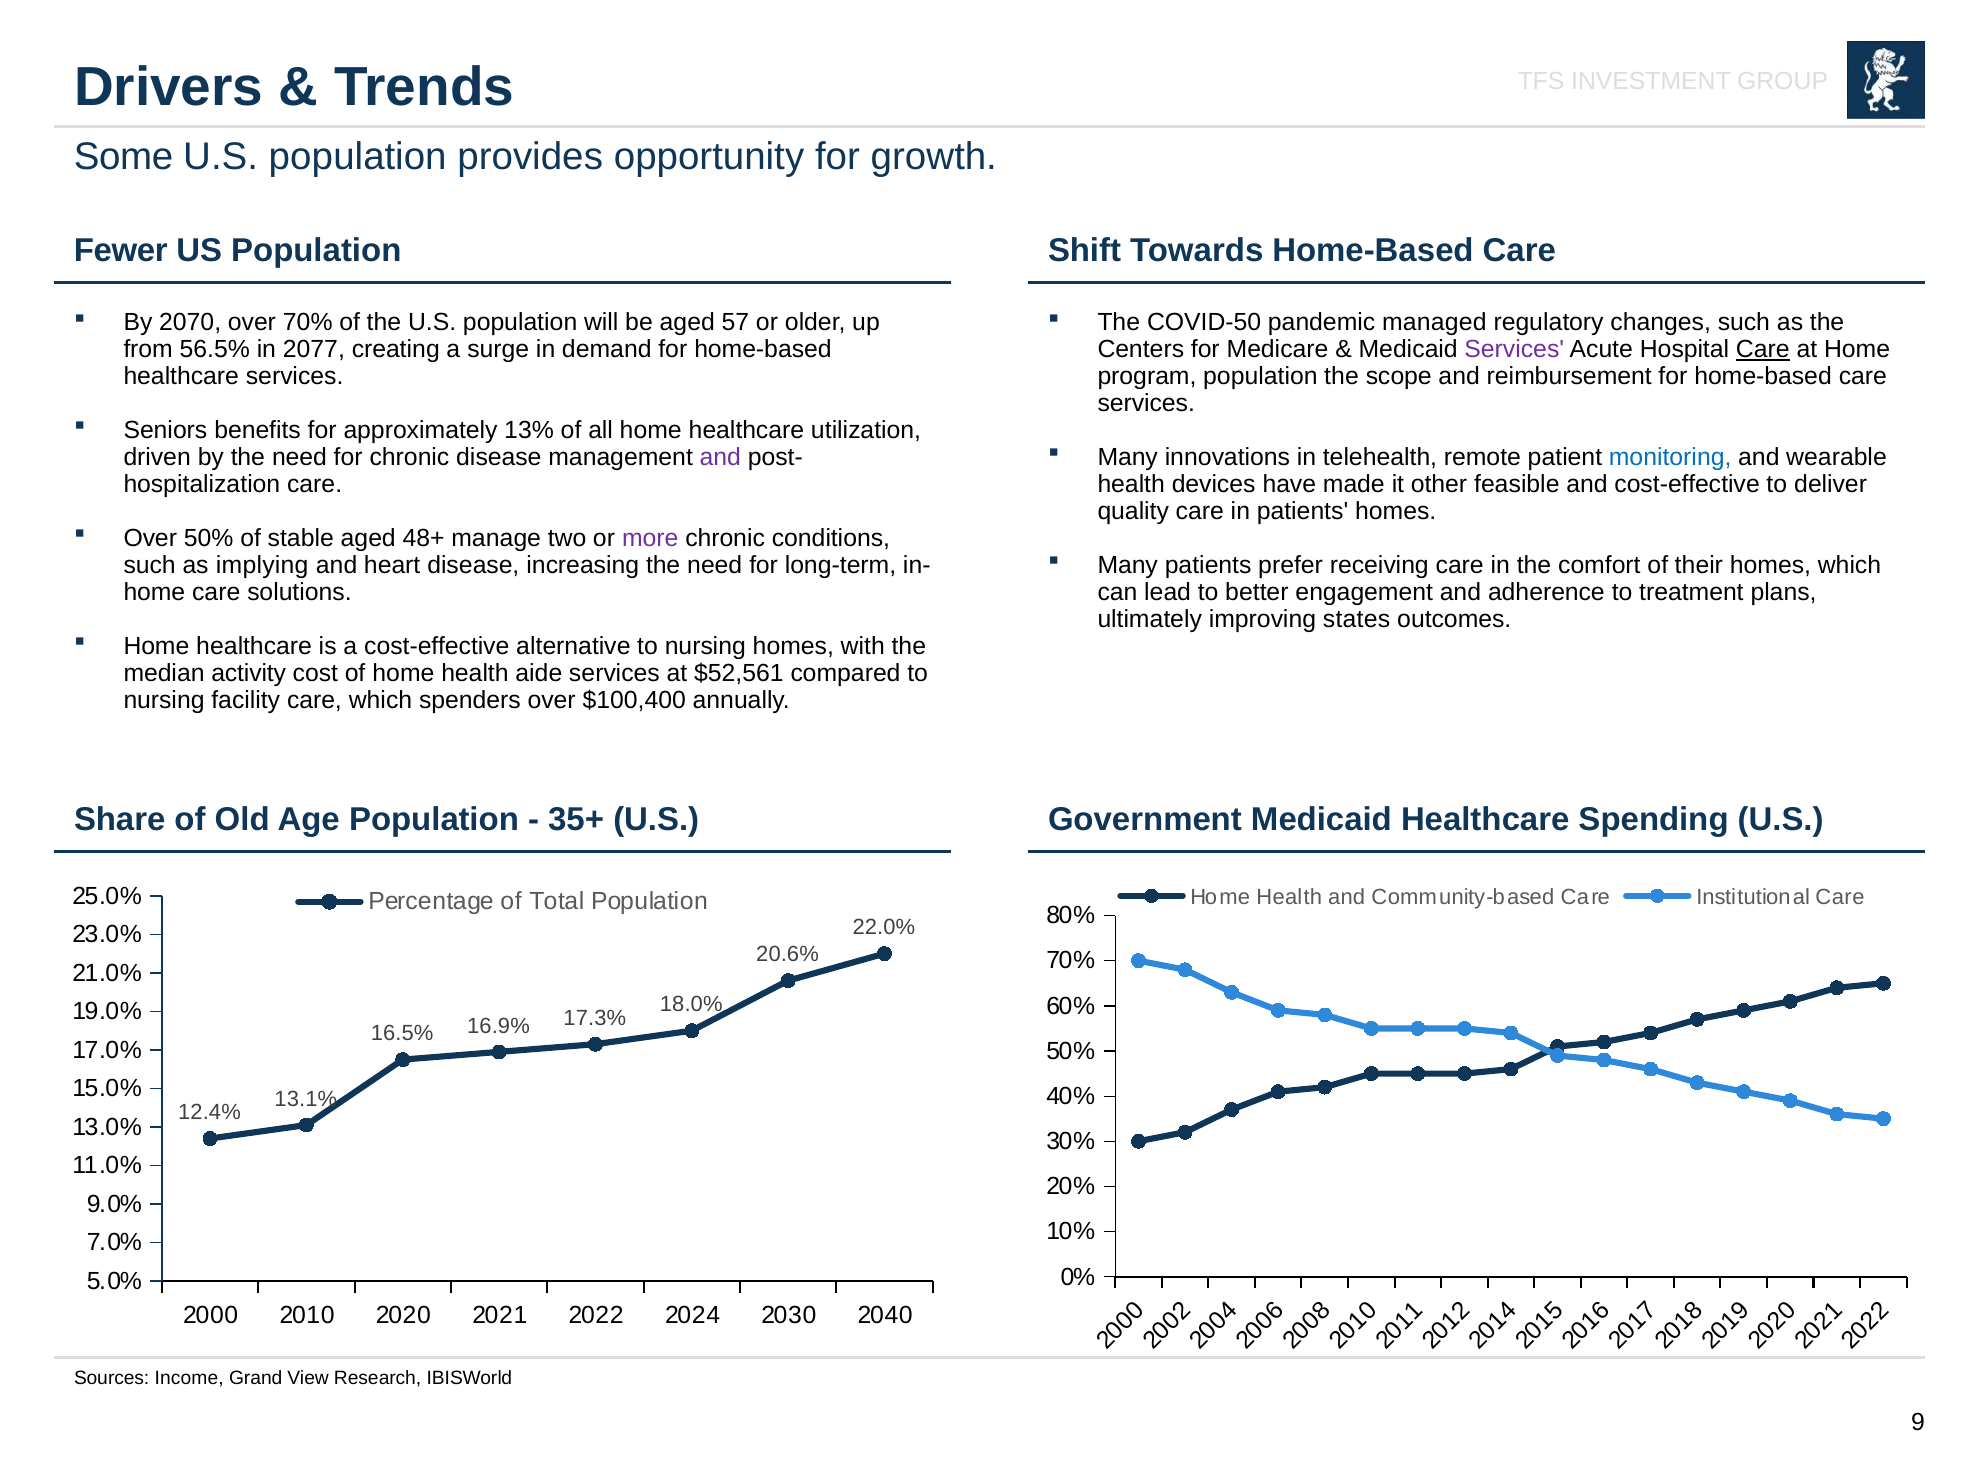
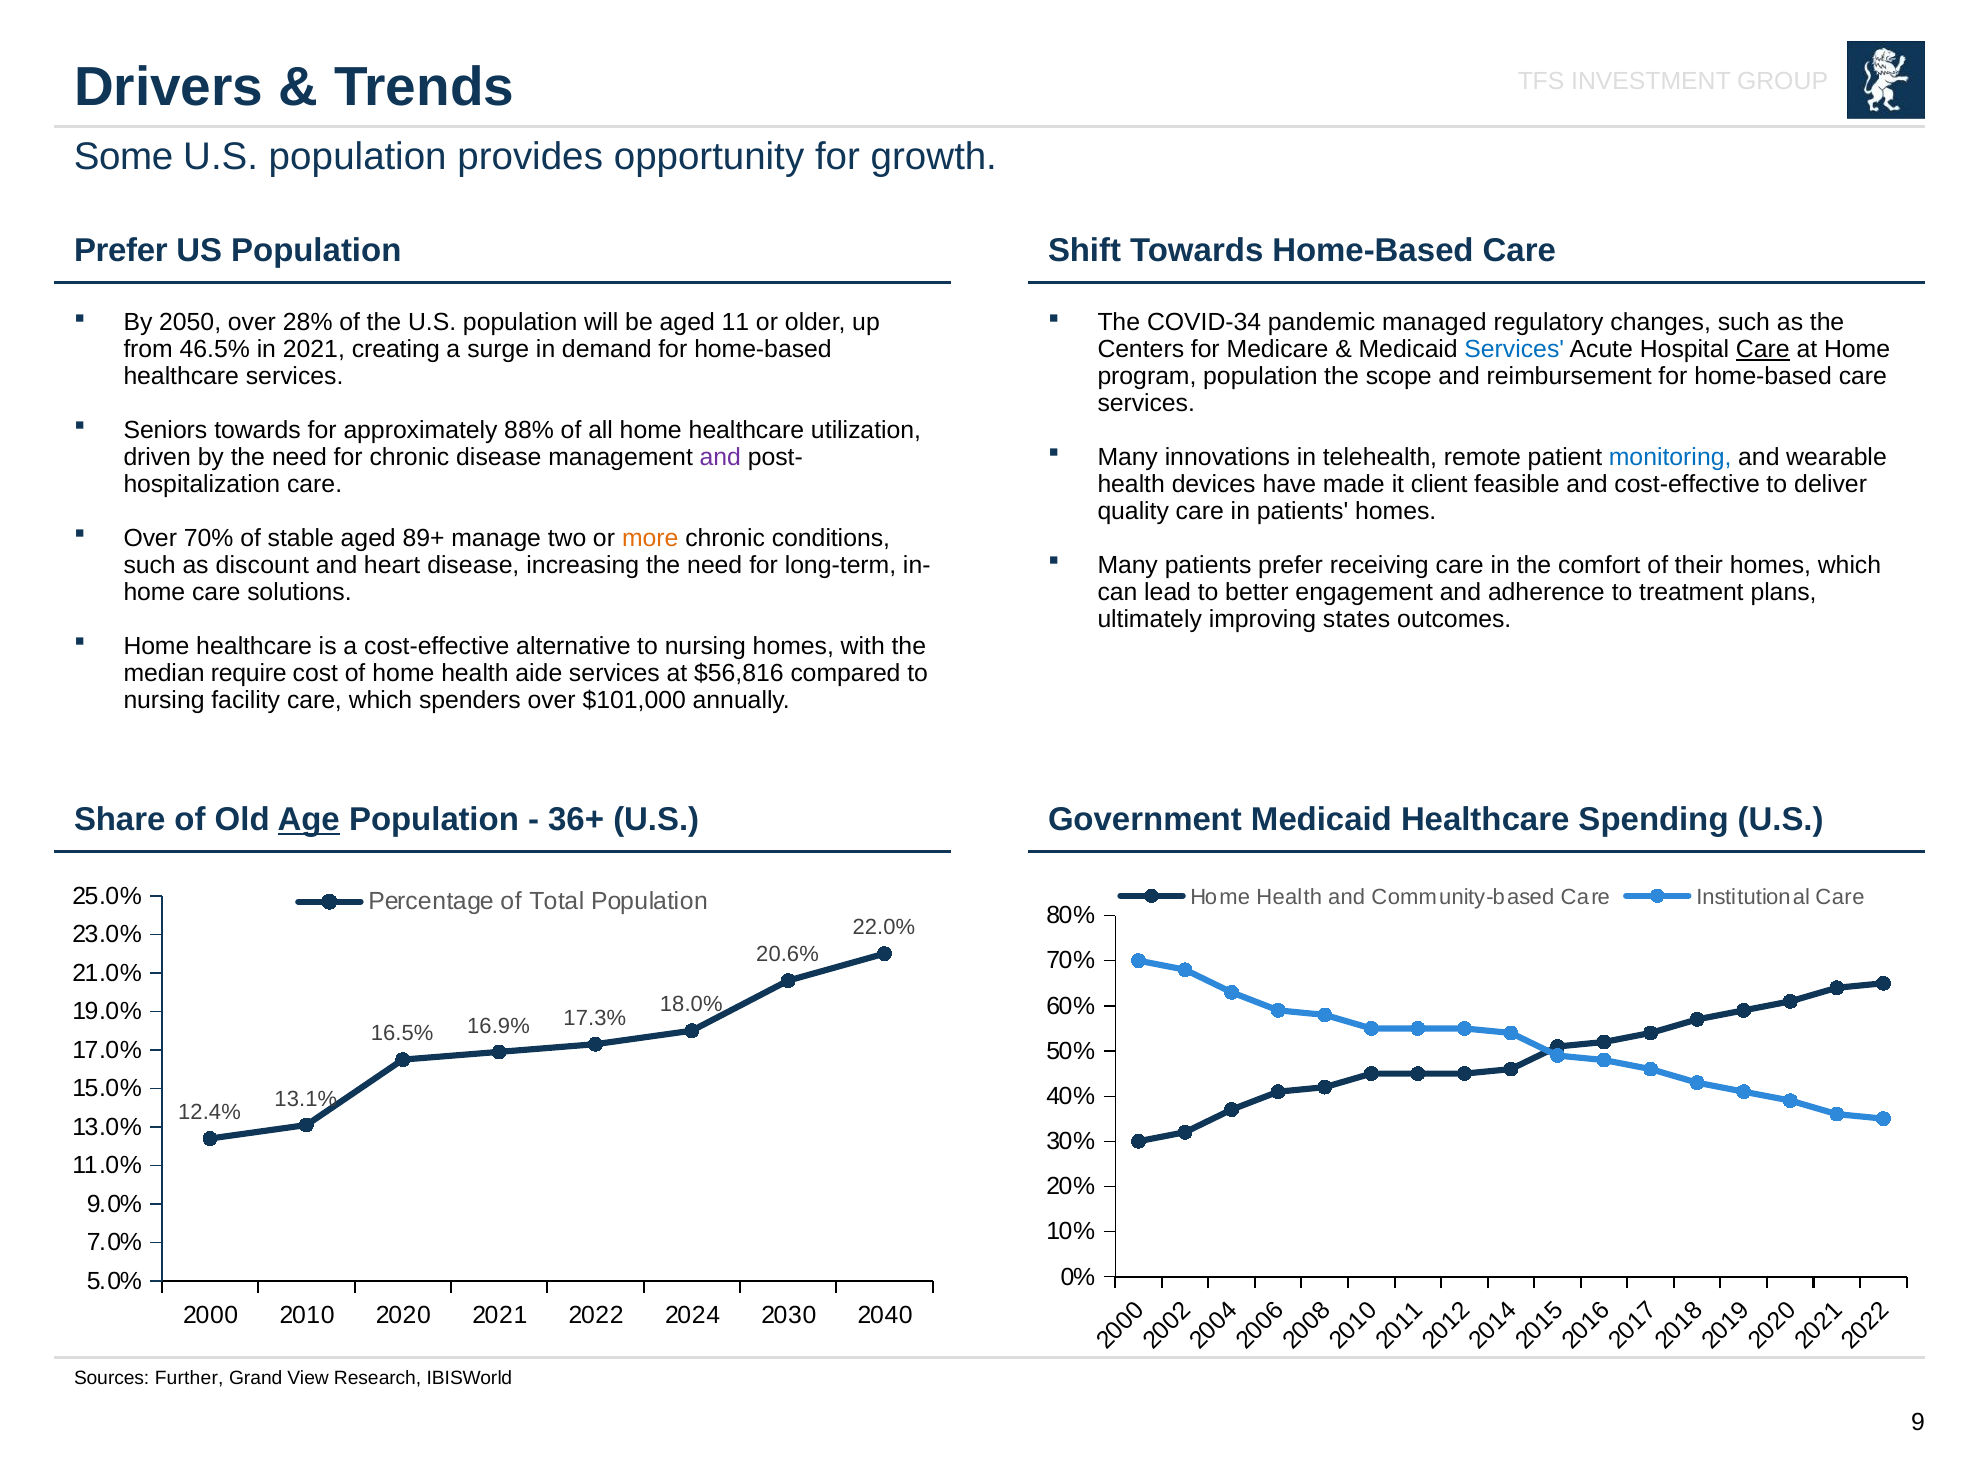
Fewer: Fewer -> Prefer (121, 251)
2070: 2070 -> 2050 (190, 323)
over 70%: 70% -> 28% (308, 323)
57: 57 -> 11 (735, 323)
COVID-50: COVID-50 -> COVID-34 (1204, 323)
56.5%: 56.5% -> 46.5% (215, 350)
in 2077: 2077 -> 2021 (314, 350)
Services colour: purple -> blue (1514, 350)
Seniors benefits: benefits -> towards (258, 431)
13%: 13% -> 88% (529, 431)
other: other -> client (1439, 484)
Over 50%: 50% -> 70% (209, 539)
48+: 48+ -> 89+ (424, 539)
more colour: purple -> orange (650, 539)
implying: implying -> discount (262, 565)
activity: activity -> require (249, 673)
$52,561: $52,561 -> $56,816 (739, 673)
$100,400: $100,400 -> $101,000 (634, 700)
Age underline: none -> present (309, 820)
35+: 35+ -> 36+ (576, 820)
Income: Income -> Further (189, 1378)
